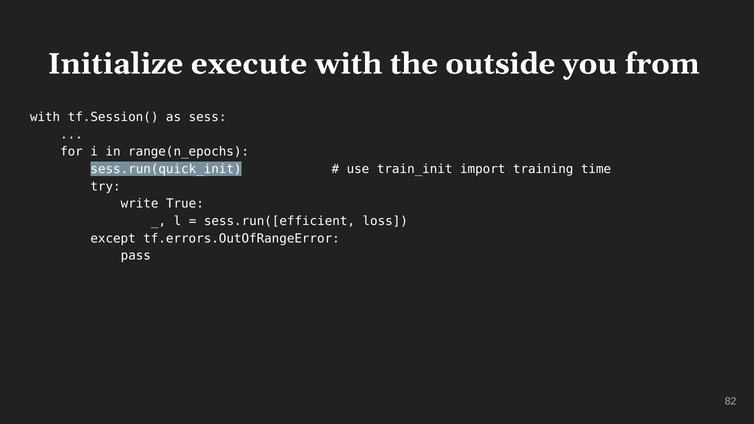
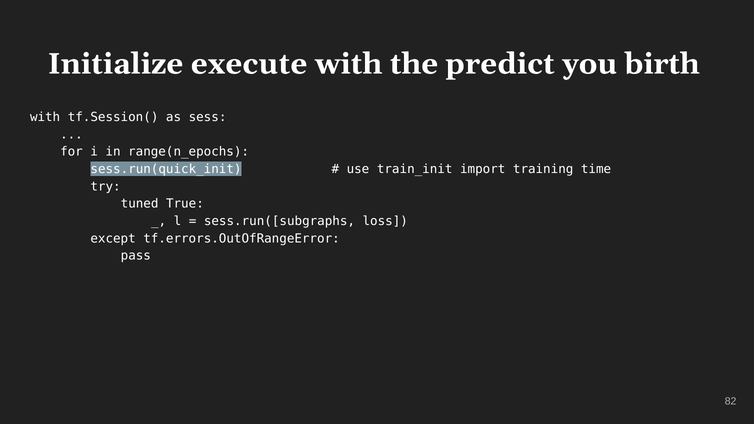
outside: outside -> predict (500, 64)
from: from -> birth (662, 64)
write: write -> tuned (140, 204)
sess.run([efficient: sess.run([efficient -> sess.run([subgraphs (279, 221)
